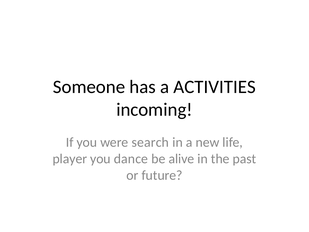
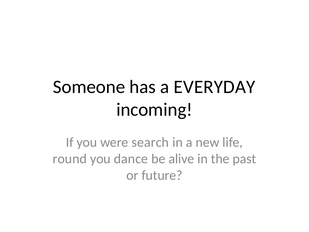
ACTIVITIES: ACTIVITIES -> EVERYDAY (215, 87)
player: player -> round (70, 159)
